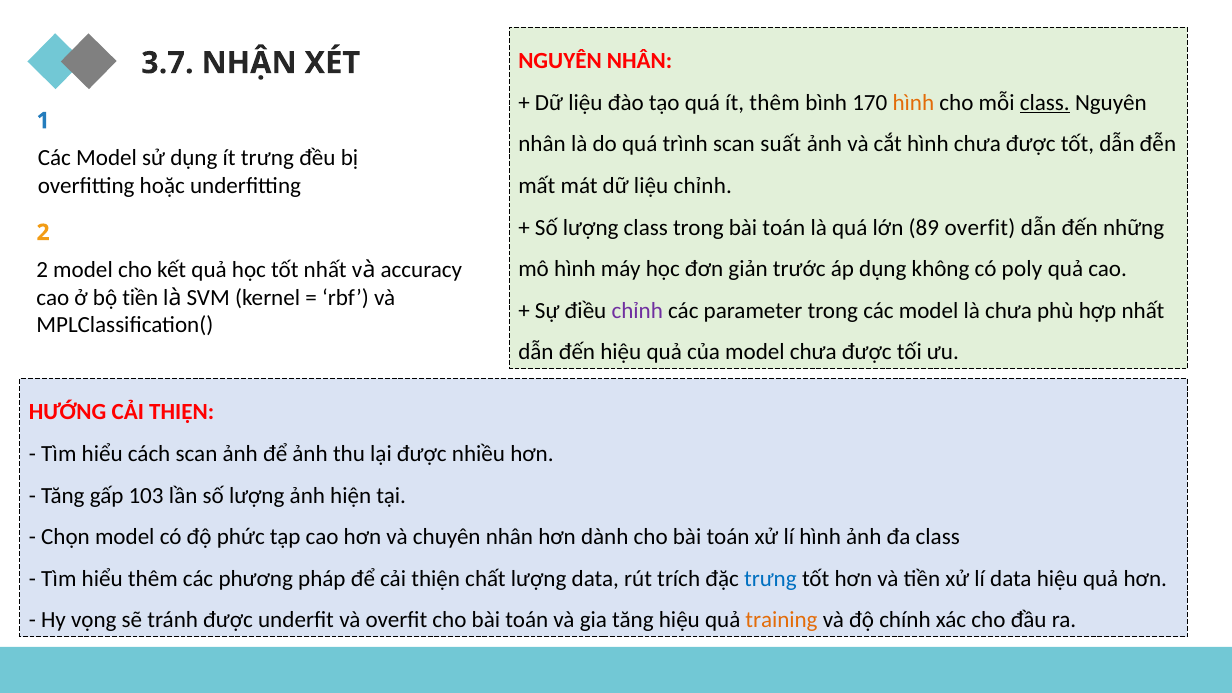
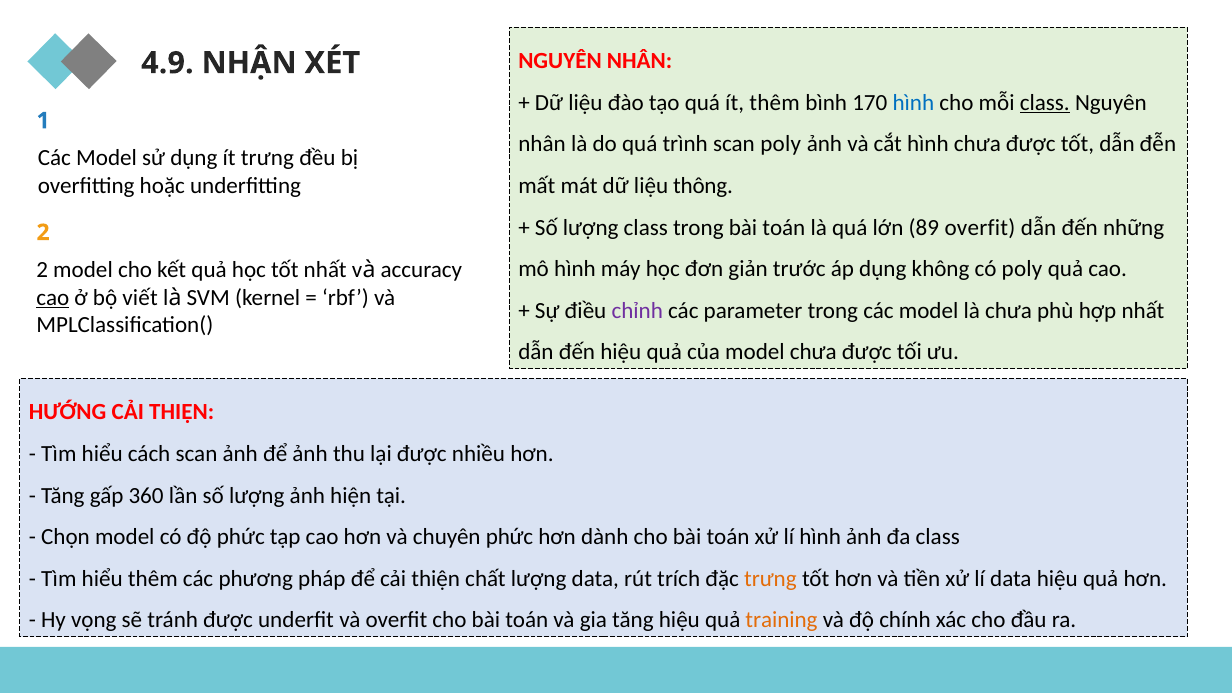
3.7: 3.7 -> 4.9 (167, 63)
hình colour: orange -> blue (913, 103)
scan suất: suất -> poly (781, 144)
liệu chỉnh: chỉnh -> thông (703, 186)
cao underline: none -> present (53, 297)
bộ tiền: tiền -> viết (140, 297)
103: 103 -> 360 (146, 495)
chuyên nhân: nhân -> phức (509, 537)
trưng colour: blue -> orange (770, 579)
